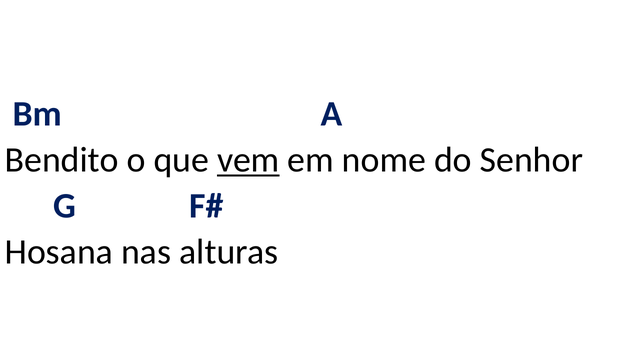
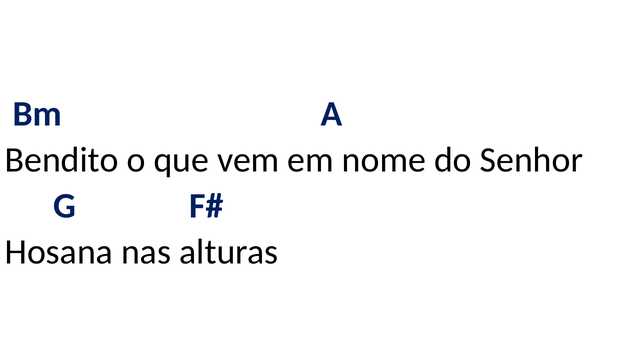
vem underline: present -> none (248, 160)
